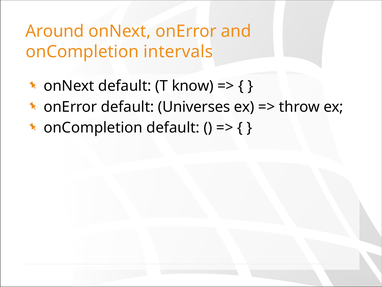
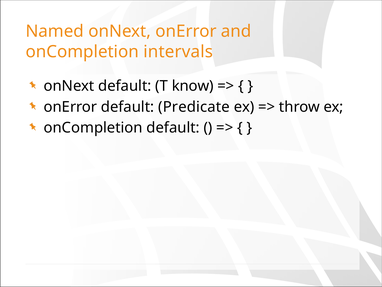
Around: Around -> Named (55, 31)
Universes: Universes -> Predicate (194, 107)
